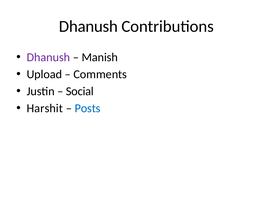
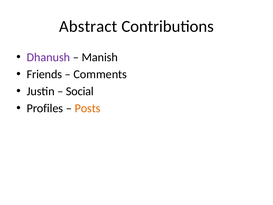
Dhanush: Dhanush -> Abstract (88, 26)
Upload: Upload -> Friends (44, 74)
Harshit: Harshit -> Profiles (45, 108)
Posts colour: blue -> orange (88, 108)
